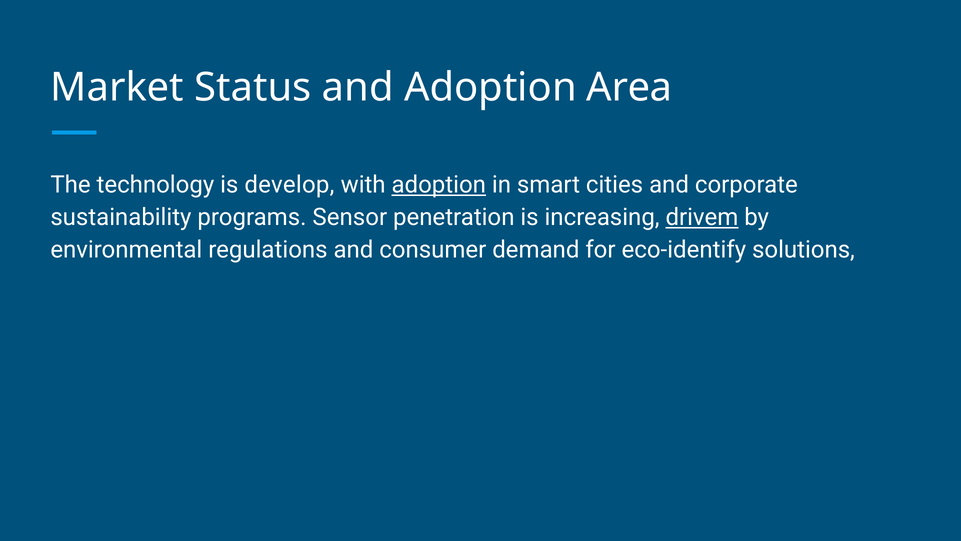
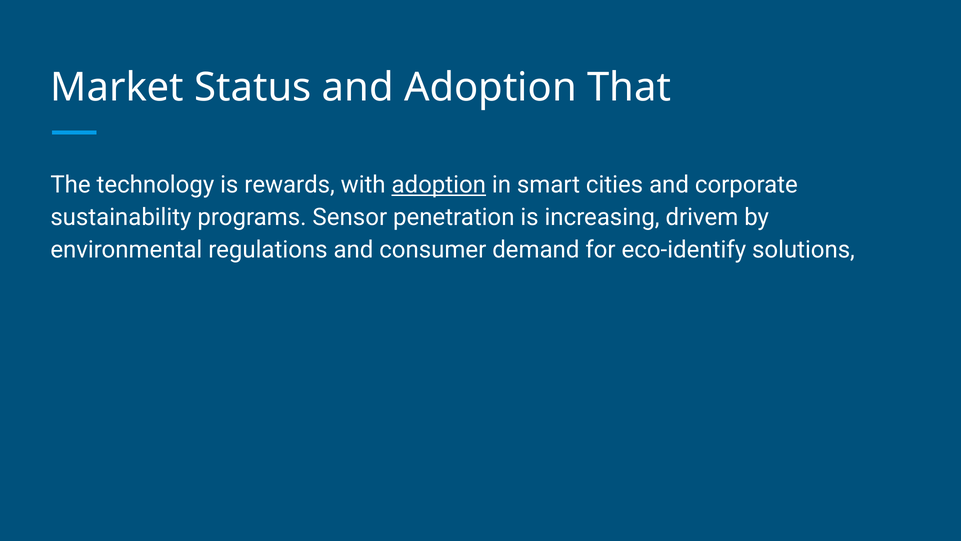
Area: Area -> That (629, 87)
develop: develop -> rewards (290, 185)
drivem underline: present -> none (702, 217)
